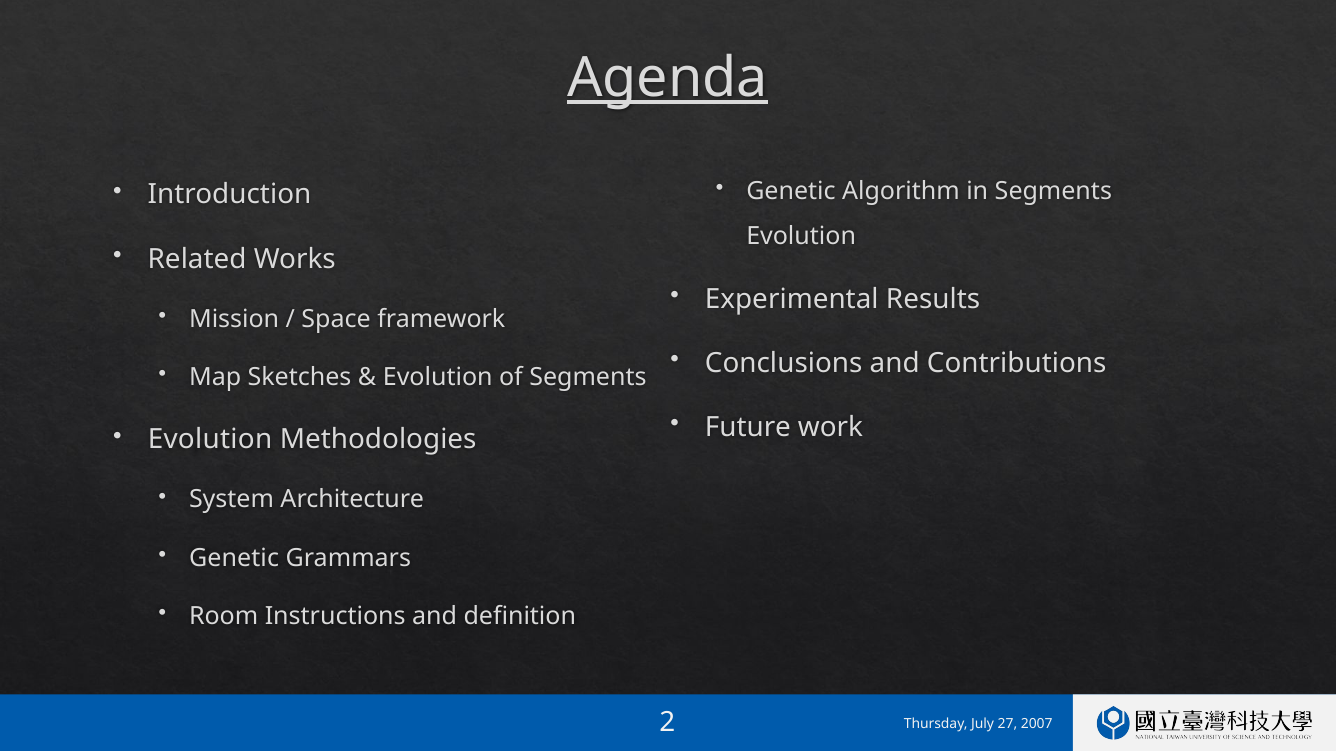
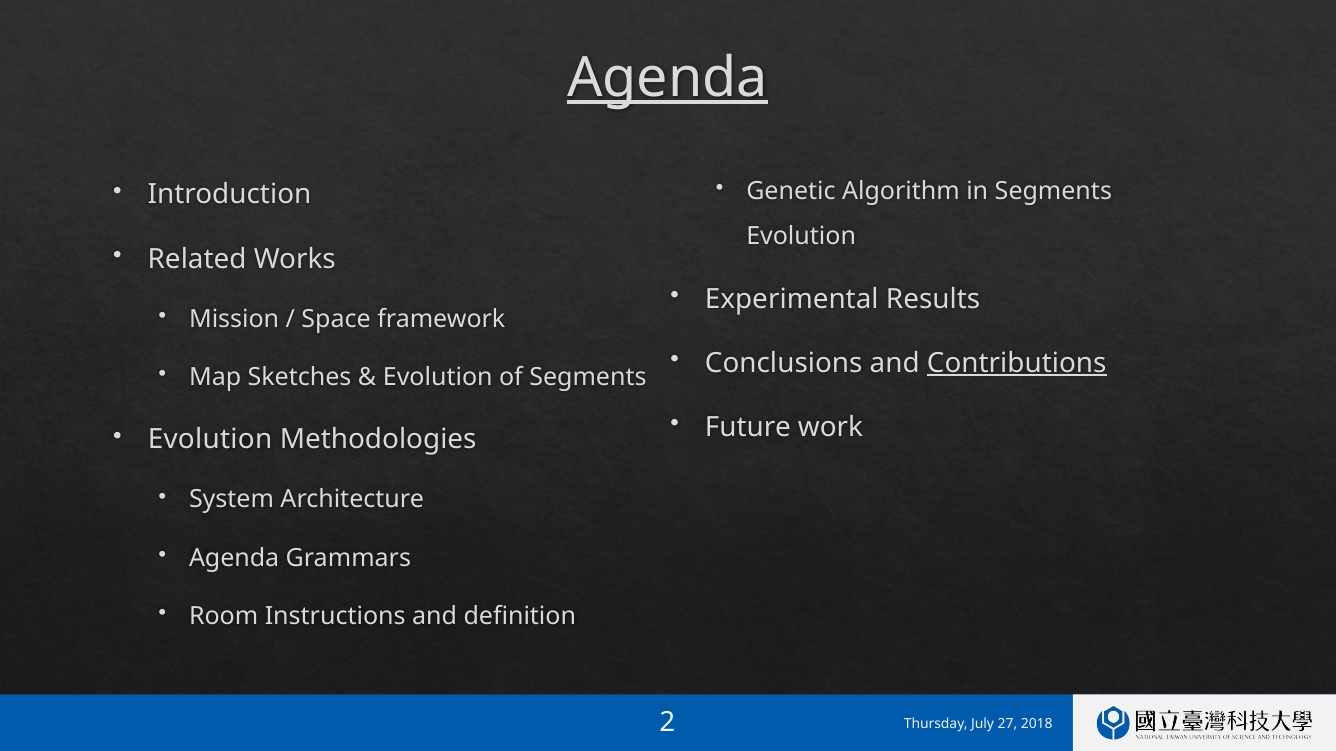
Contributions underline: none -> present (1017, 363)
Genetic: Genetic -> Agenda (234, 558)
2007: 2007 -> 2018 (1037, 724)
